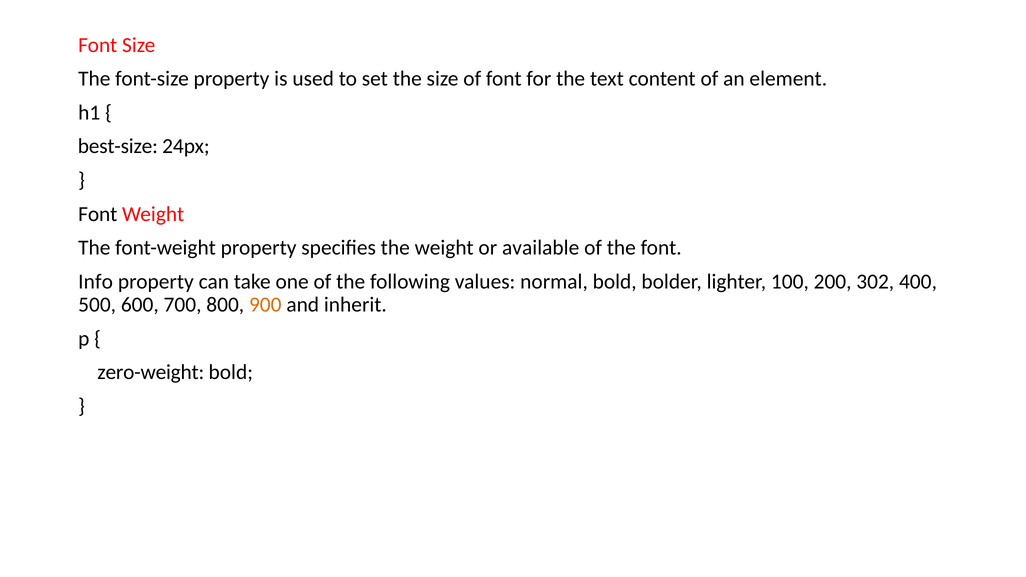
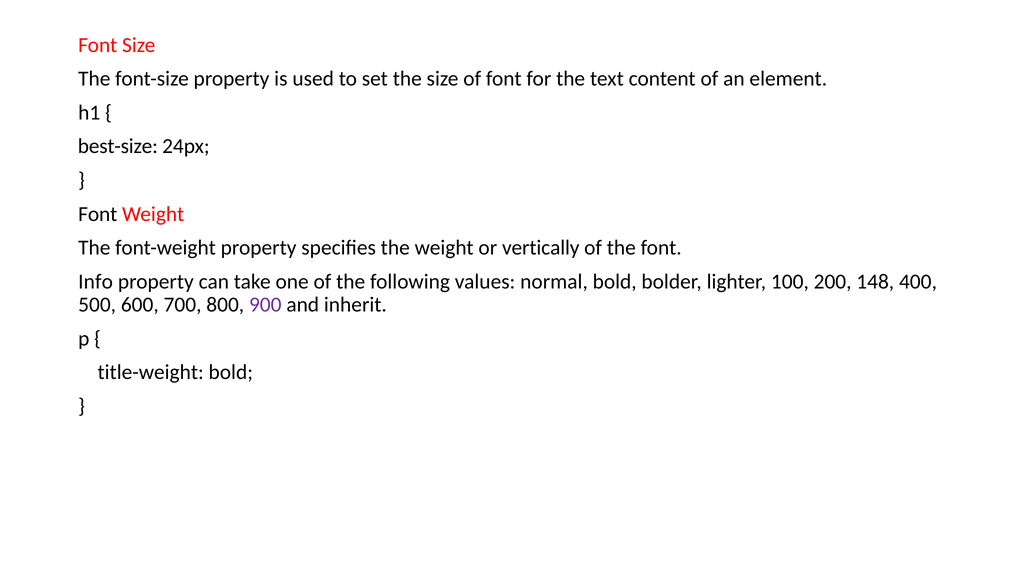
available: available -> vertically (541, 248)
302: 302 -> 148 (875, 282)
900 colour: orange -> purple (265, 305)
zero-weight: zero-weight -> title-weight (151, 372)
